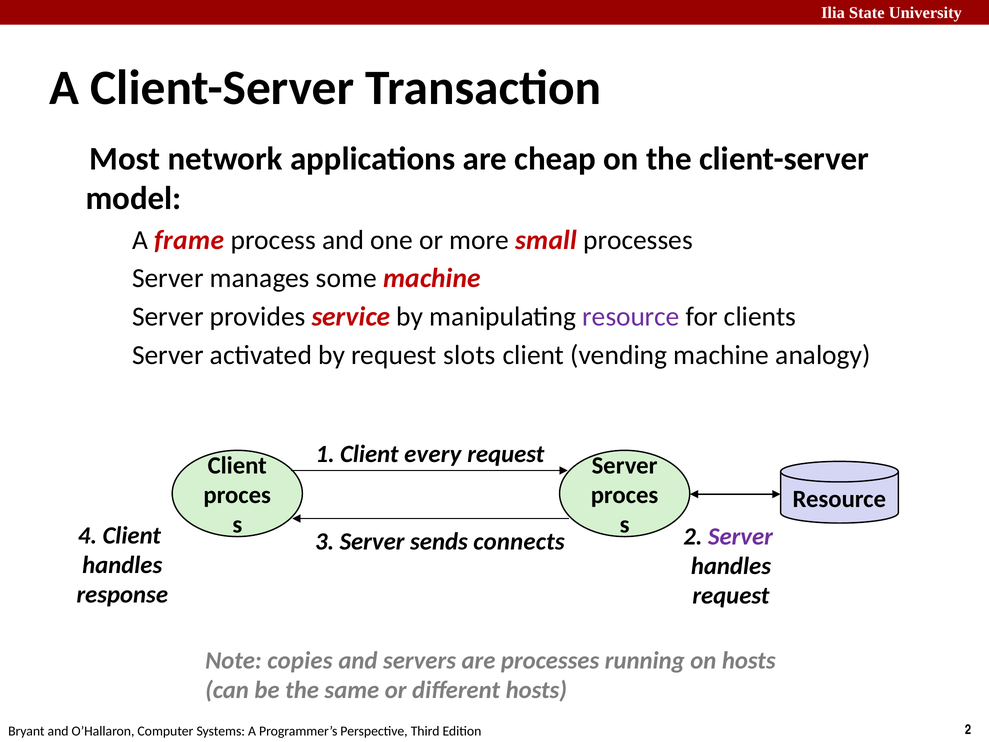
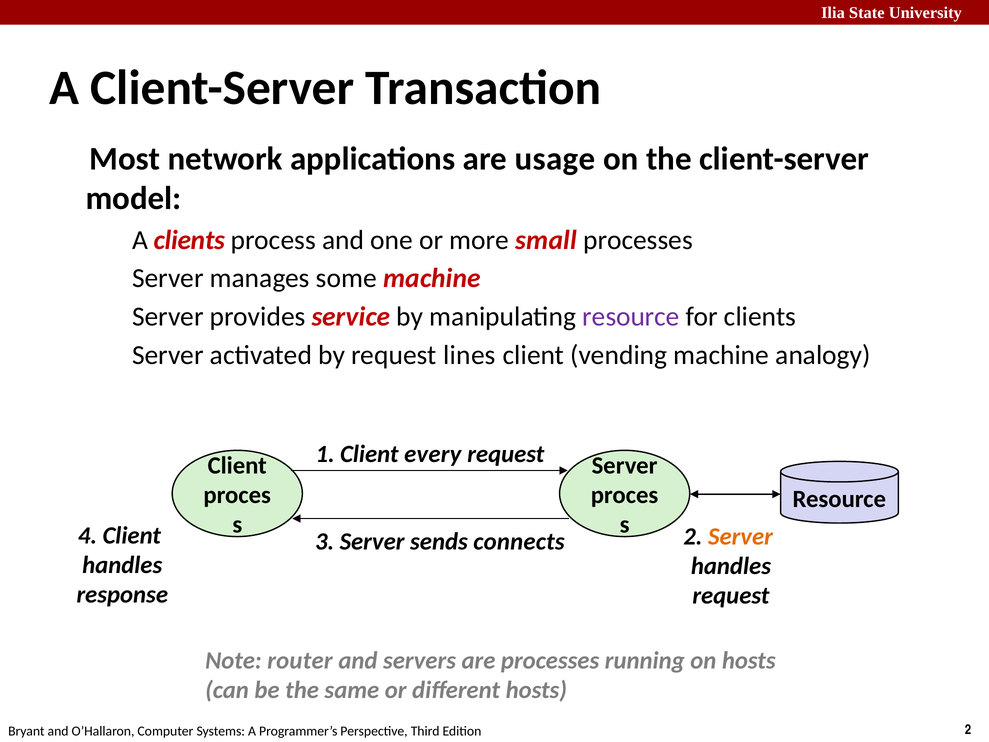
cheap: cheap -> usage (555, 159)
frame: frame -> clients (190, 240)
slots: slots -> lines (469, 355)
Server colour: purple -> orange (740, 536)
copies: copies -> router (300, 660)
